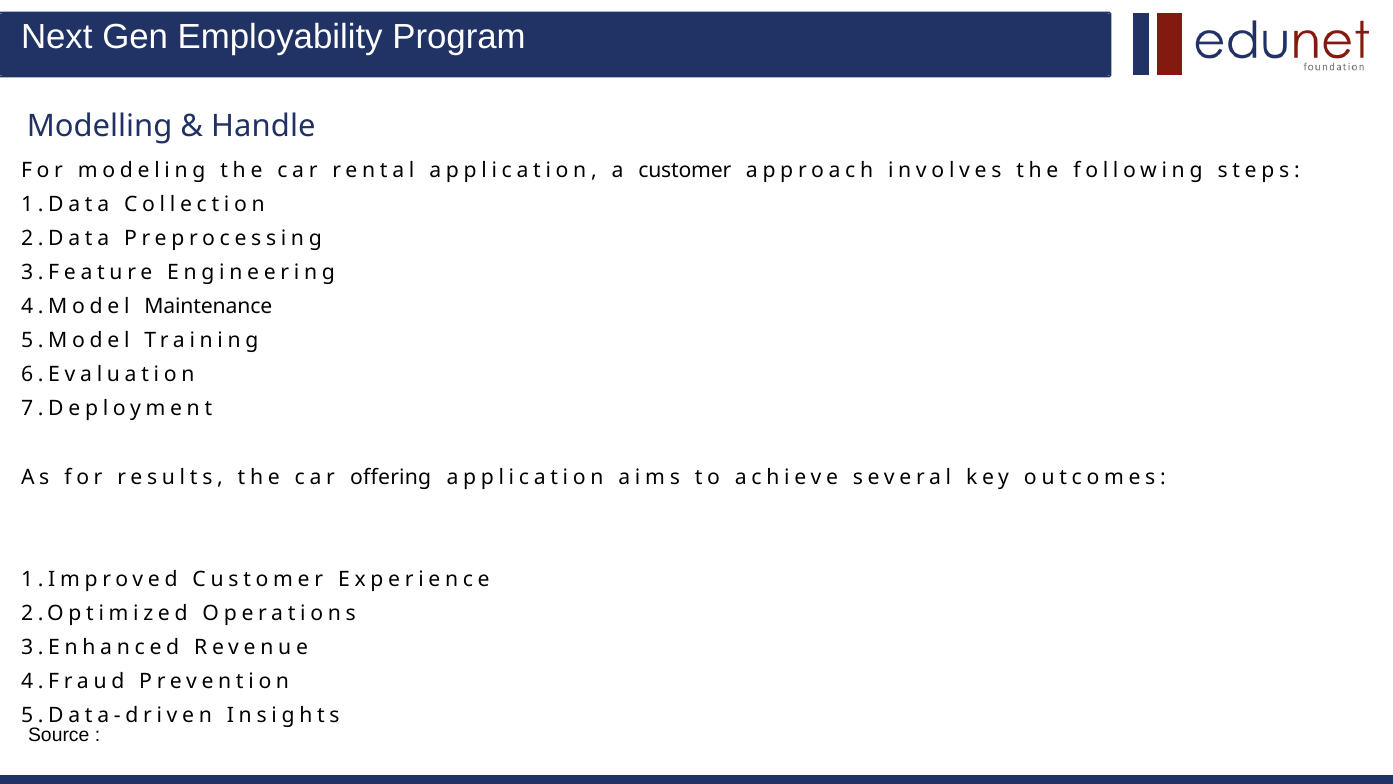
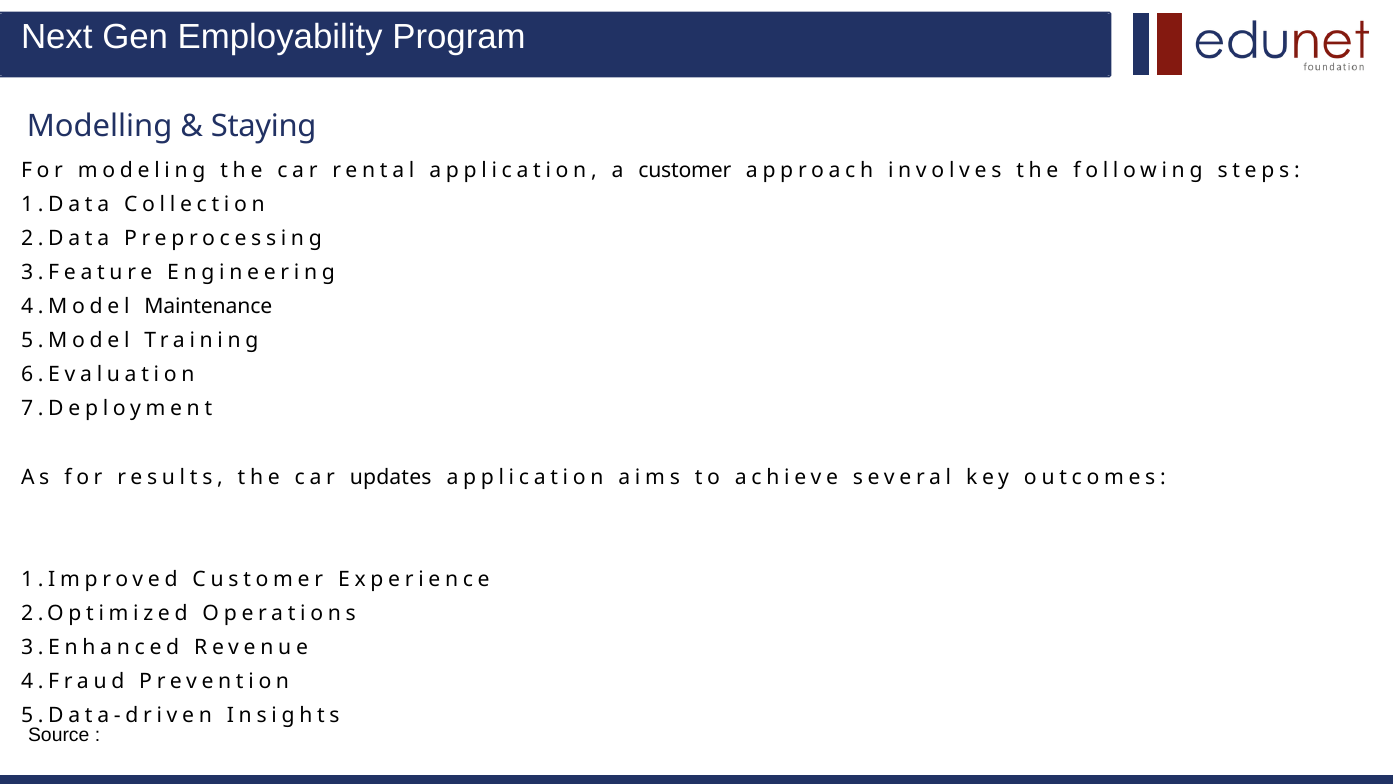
Handle: Handle -> Staying (264, 127)
offering: offering -> updates (391, 477)
